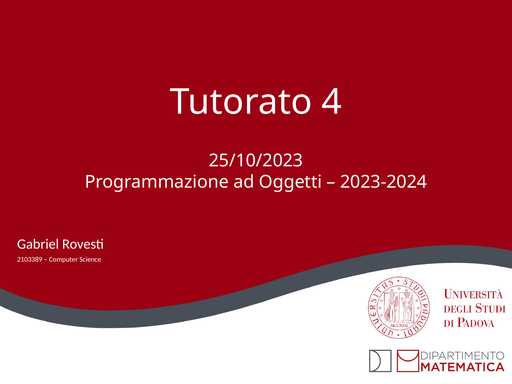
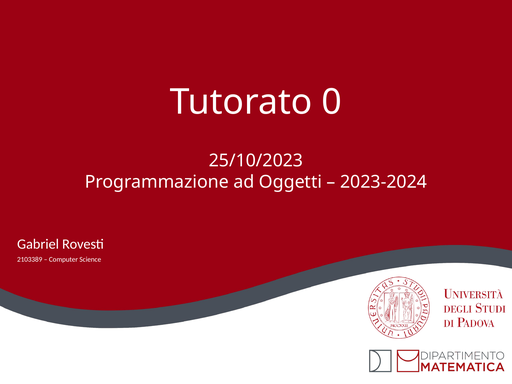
4: 4 -> 0 (332, 102)
